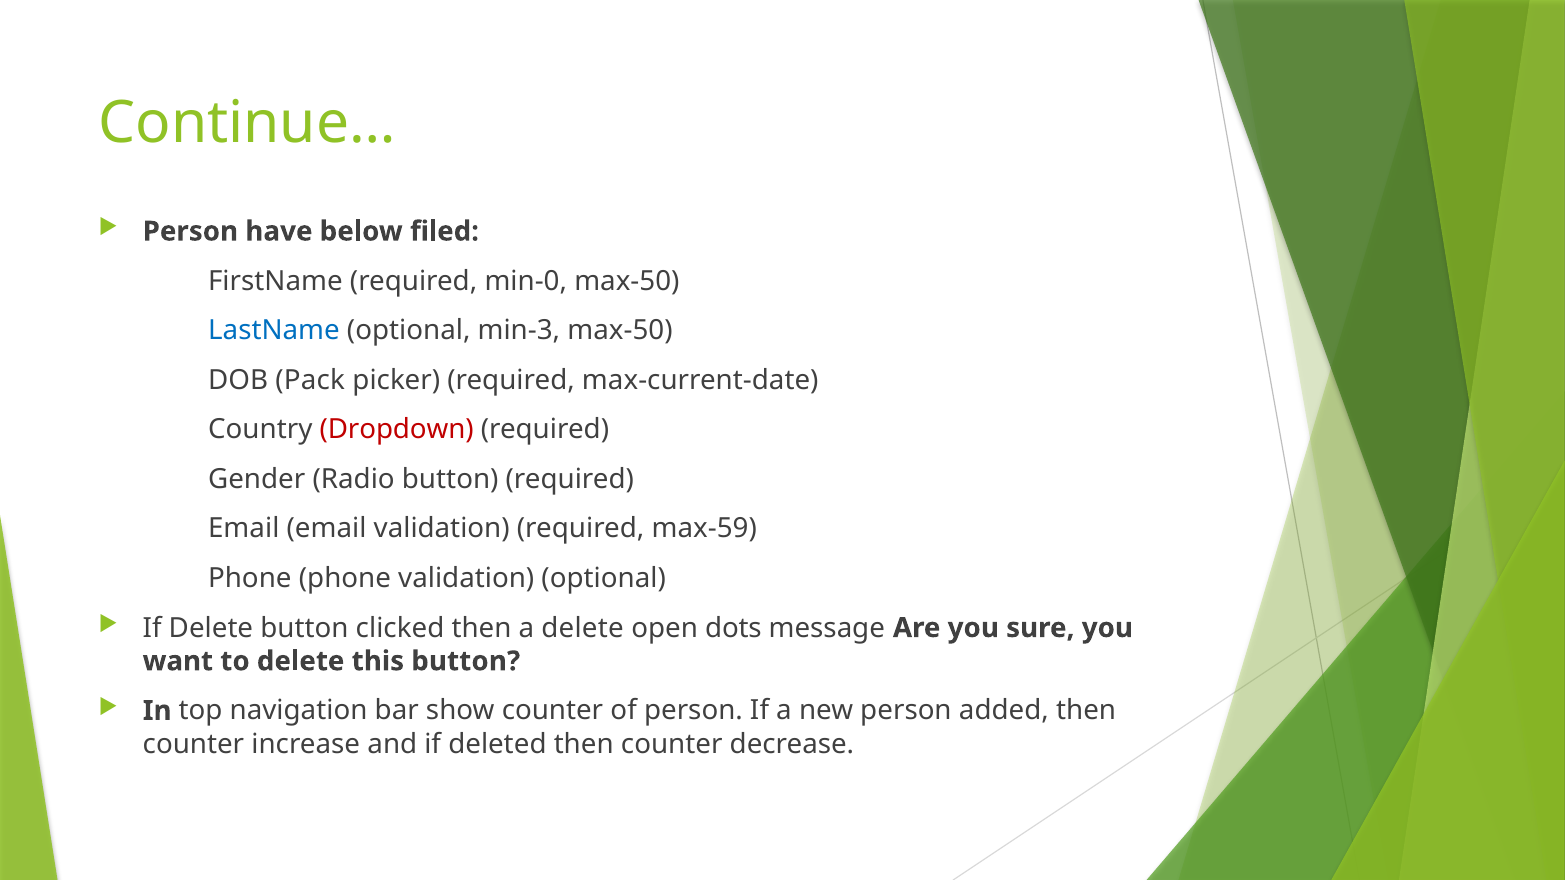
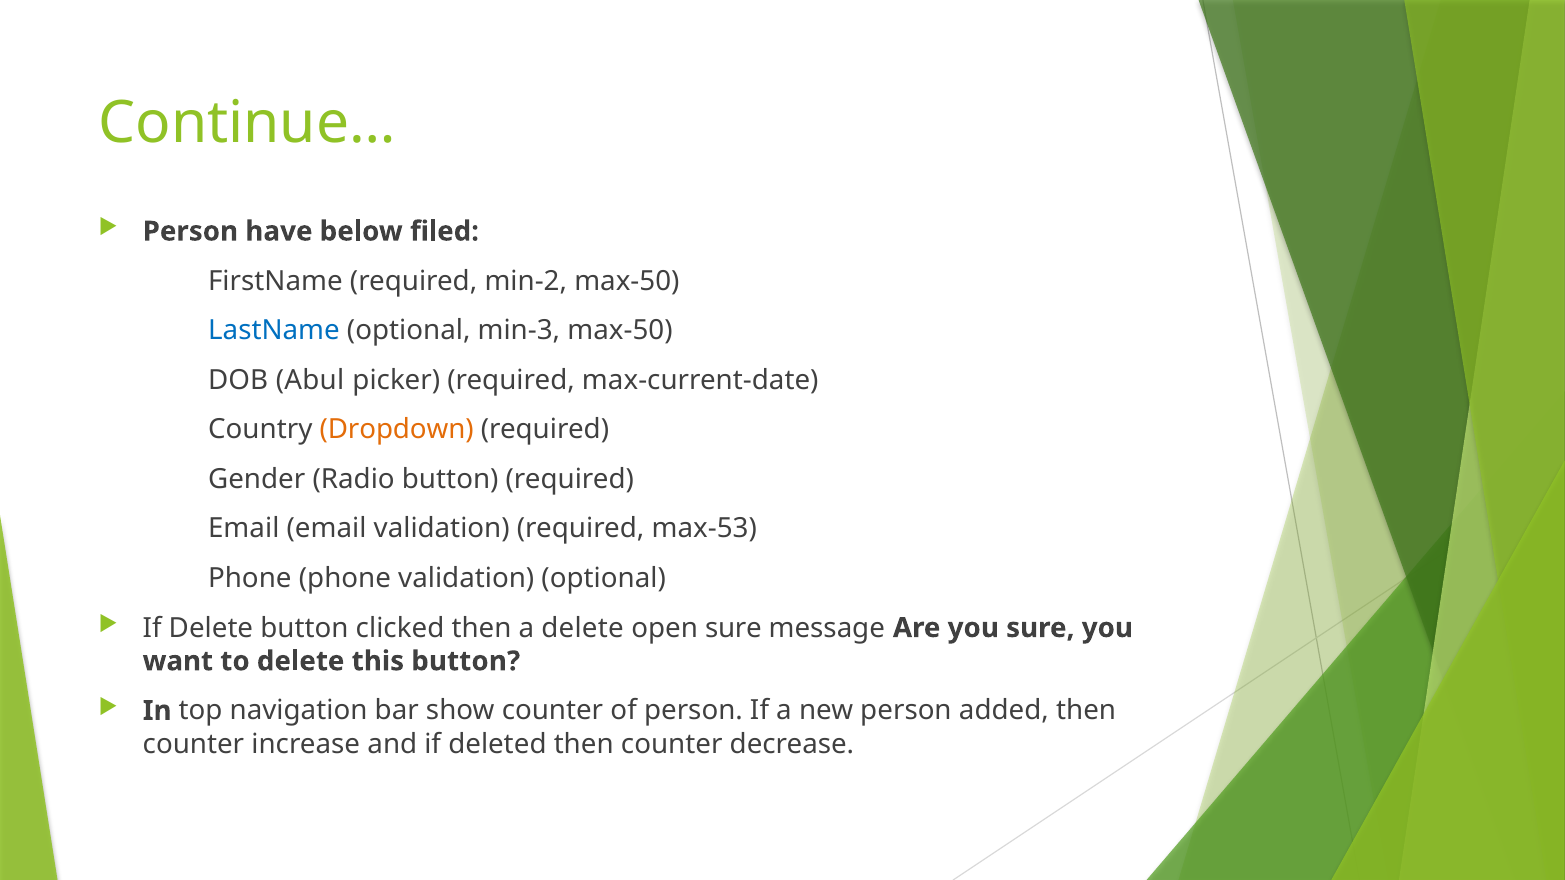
min-0: min-0 -> min-2 (526, 281)
Pack: Pack -> Abul (310, 380)
Dropdown colour: red -> orange (397, 430)
max-59: max-59 -> max-53 (704, 529)
open dots: dots -> sure (733, 628)
